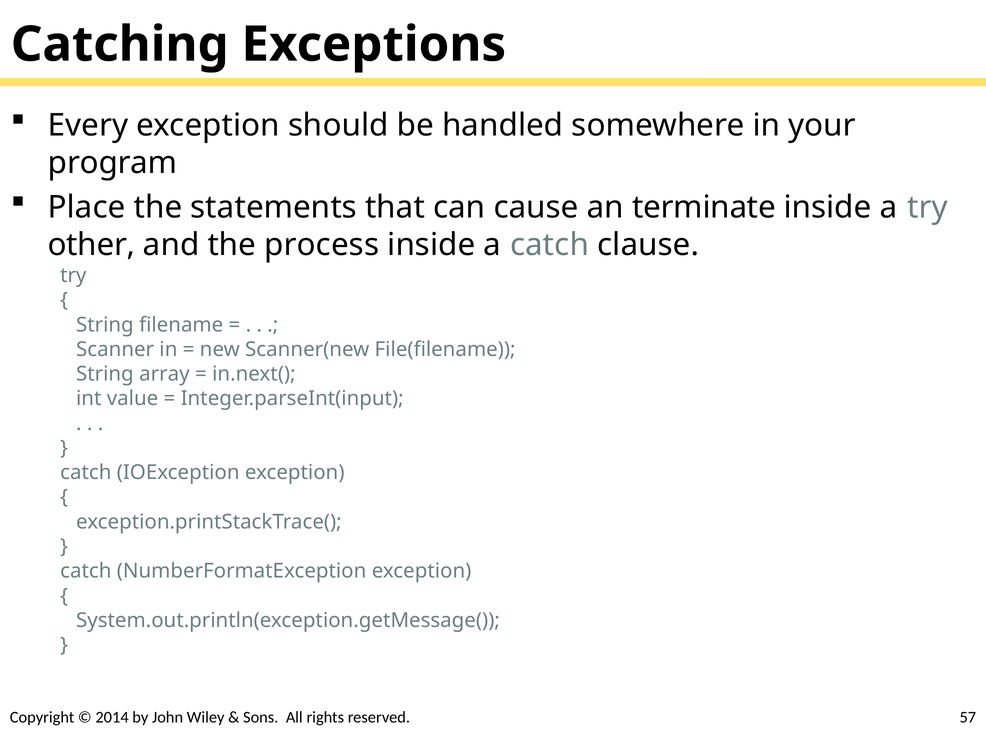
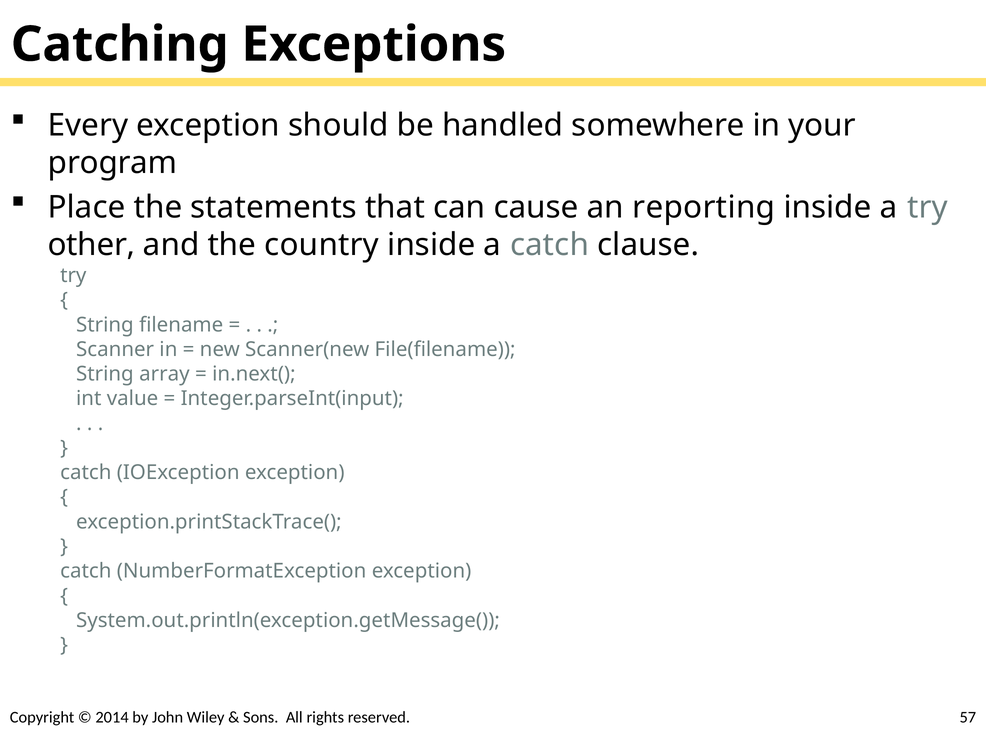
terminate: terminate -> reporting (704, 208)
process: process -> country (322, 245)
